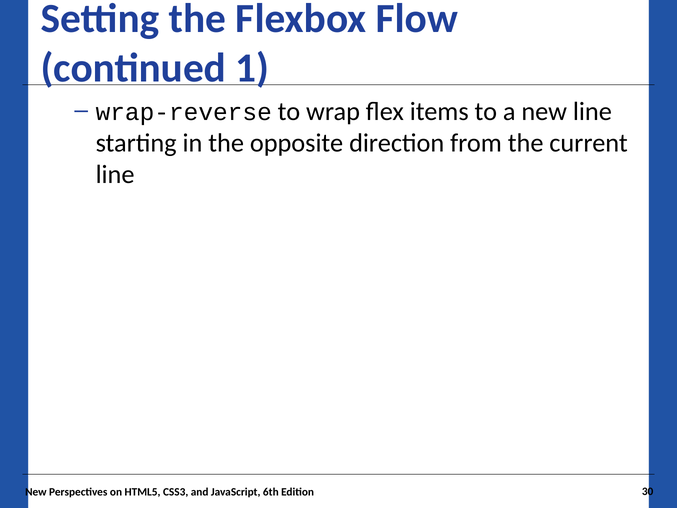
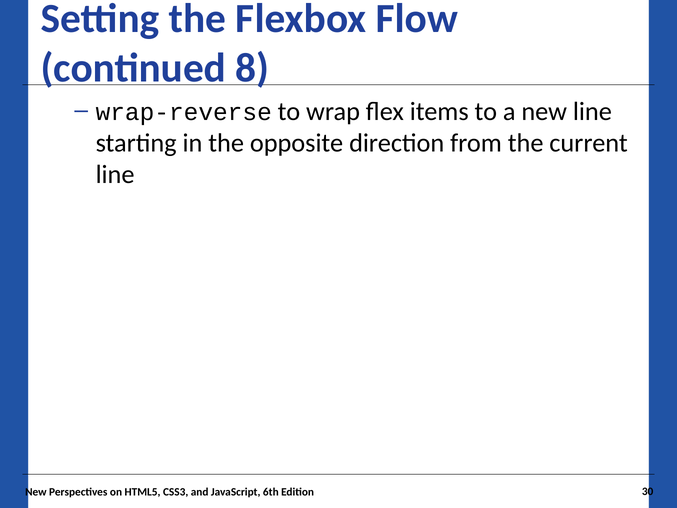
1: 1 -> 8 (252, 68)
